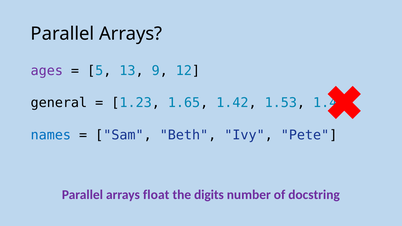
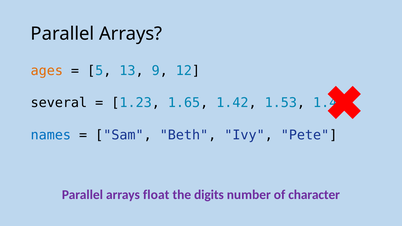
ages colour: purple -> orange (47, 71)
general: general -> several (59, 103)
docstring: docstring -> character (314, 195)
